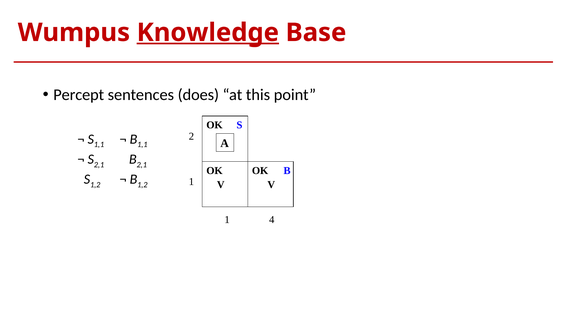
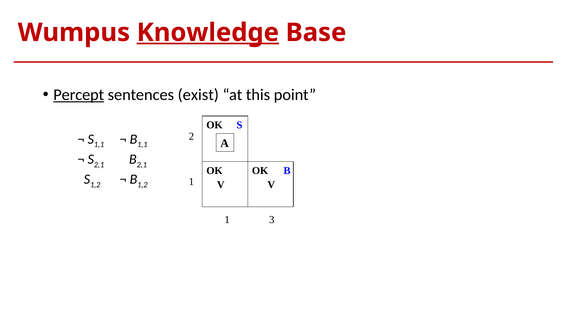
Percept underline: none -> present (79, 95)
does: does -> exist (198, 95)
4: 4 -> 3 (272, 220)
